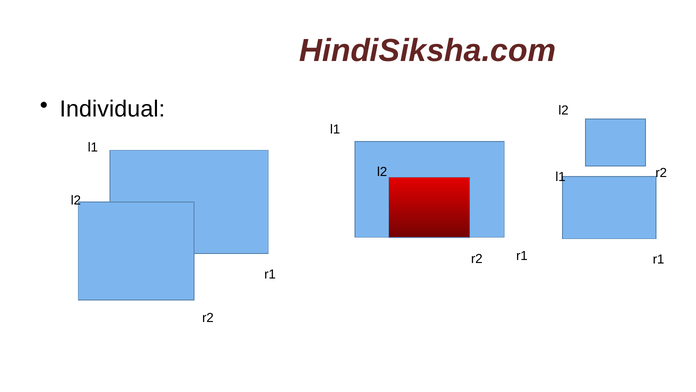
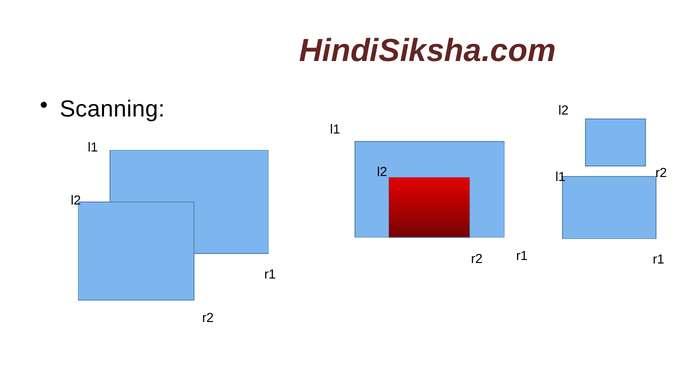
Individual: Individual -> Scanning (112, 109)
